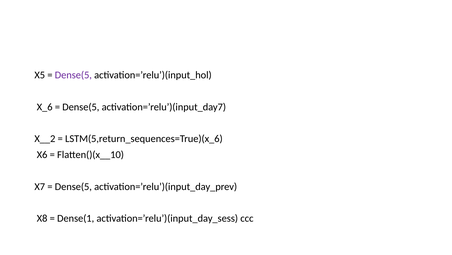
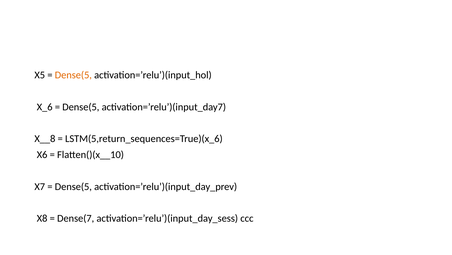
Dense(5 colour: purple -> orange (73, 75)
X__2: X__2 -> X__8 (45, 138)
Dense(1: Dense(1 -> Dense(7 (76, 218)
